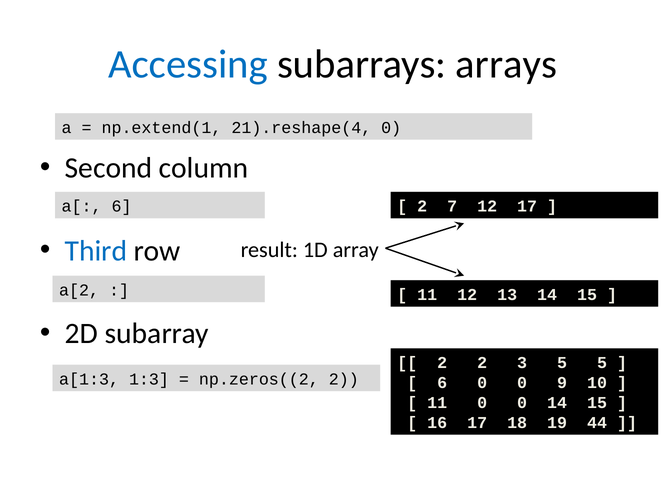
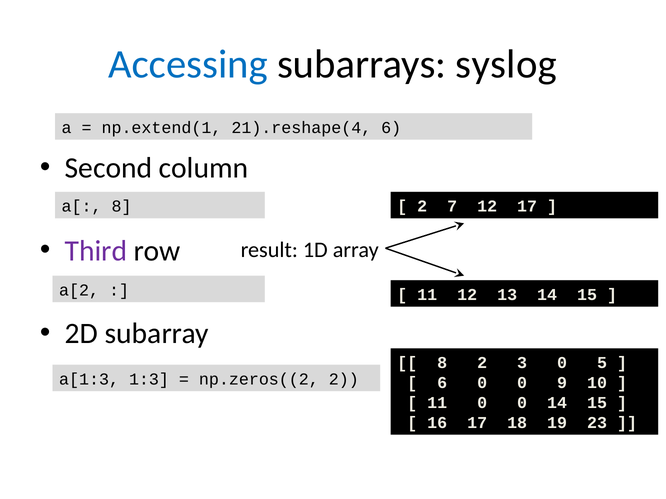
arrays: arrays -> syslog (506, 64)
21).reshape(4 0: 0 -> 6 (391, 128)
a[ 6: 6 -> 8 (122, 206)
Third colour: blue -> purple (96, 251)
2: 2 -> 8 (442, 363)
3 5: 5 -> 0 (562, 363)
44: 44 -> 23 (597, 423)
